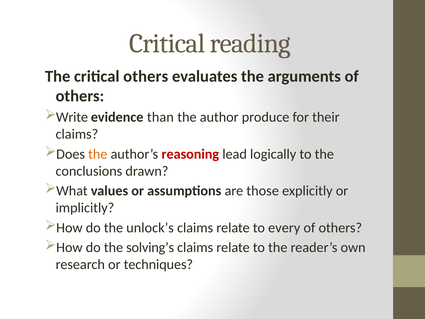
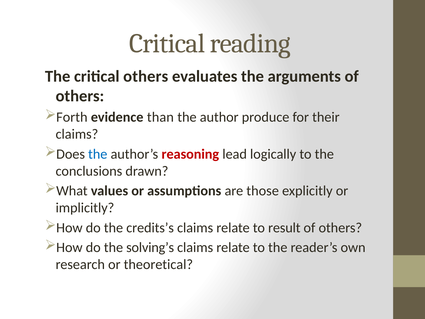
Write: Write -> Forth (72, 117)
the colour: orange -> blue (98, 154)
unlock’s: unlock’s -> credits’s (150, 228)
every: every -> result (284, 228)
techniques: techniques -> theoretical (158, 264)
